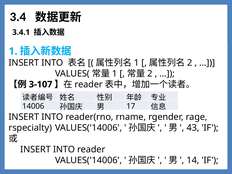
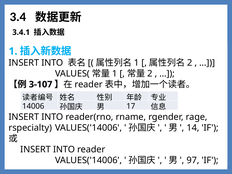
43: 43 -> 14 (193, 128)
14: 14 -> 97 (193, 160)
